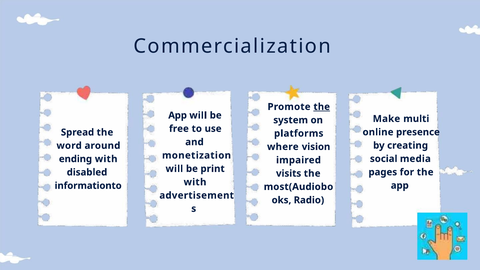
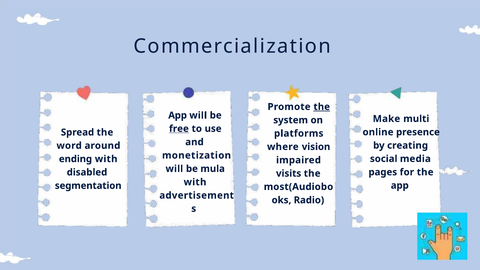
free underline: none -> present (179, 129)
print: print -> mula (213, 169)
informationto: informationto -> segmentation (88, 186)
